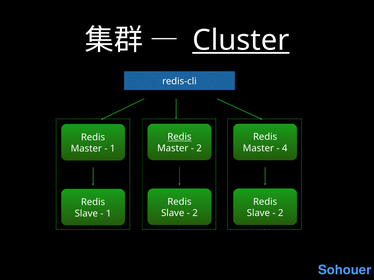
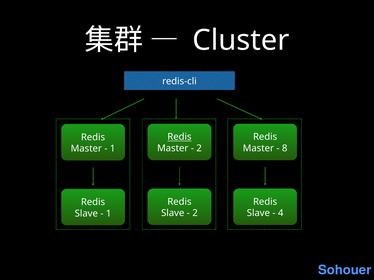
Cluster underline: present -> none (241, 40)
4: 4 -> 8 (285, 149)
2: 2 -> 4 (281, 213)
